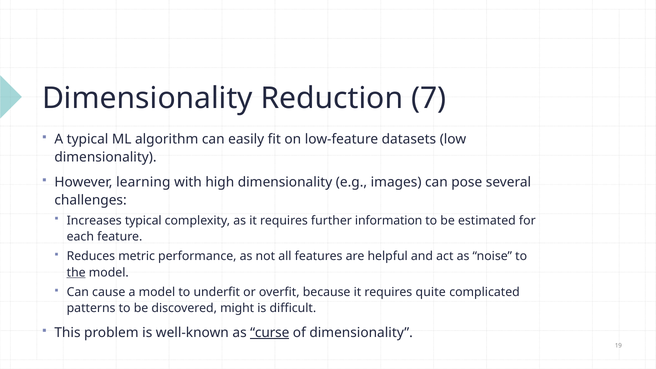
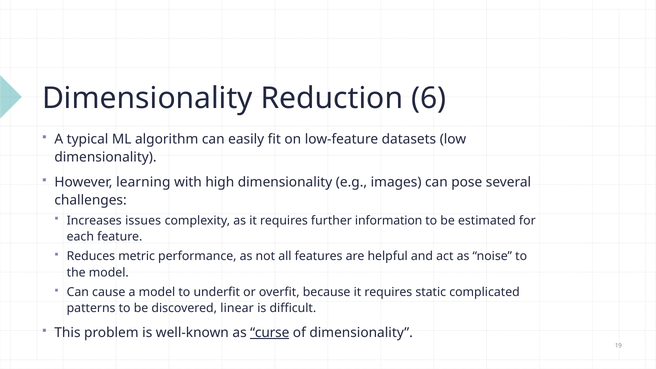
7: 7 -> 6 (429, 98)
Increases typical: typical -> issues (143, 220)
the underline: present -> none (76, 273)
quite: quite -> static (431, 292)
might: might -> linear (237, 308)
